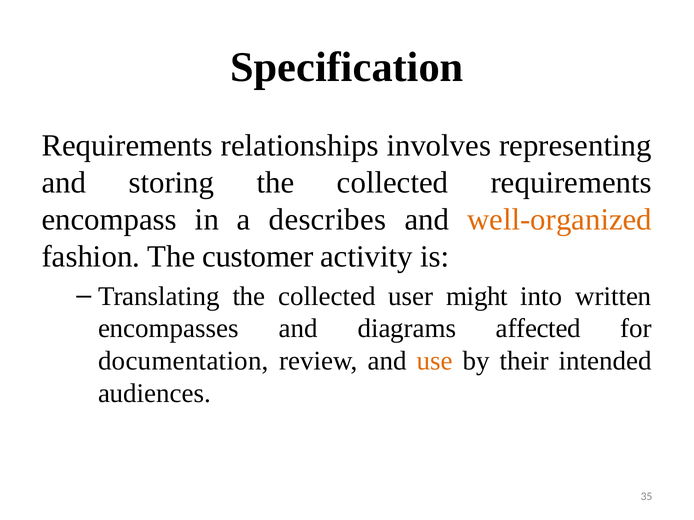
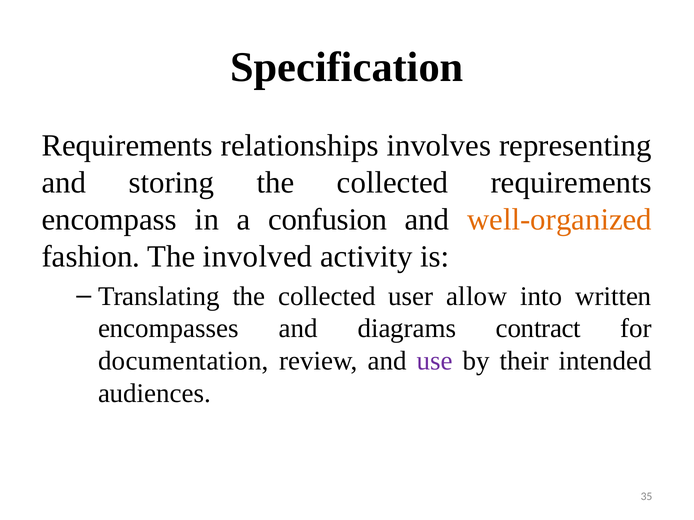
describes: describes -> confusion (328, 220)
customer: customer -> involved (258, 257)
might: might -> allow (477, 297)
affected: affected -> contract (538, 329)
use colour: orange -> purple (435, 361)
